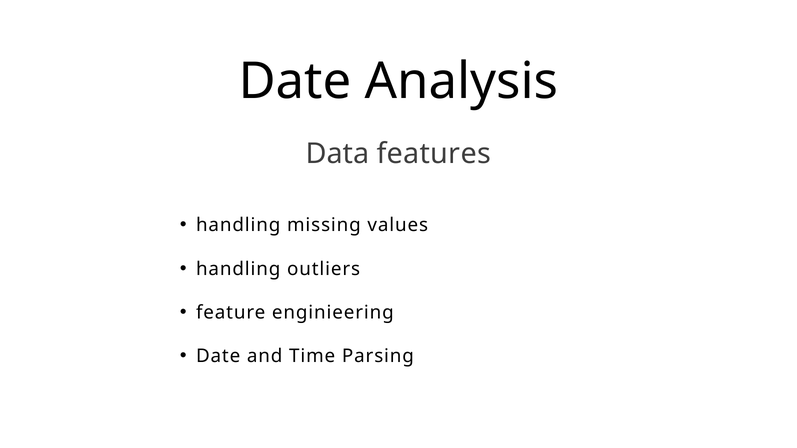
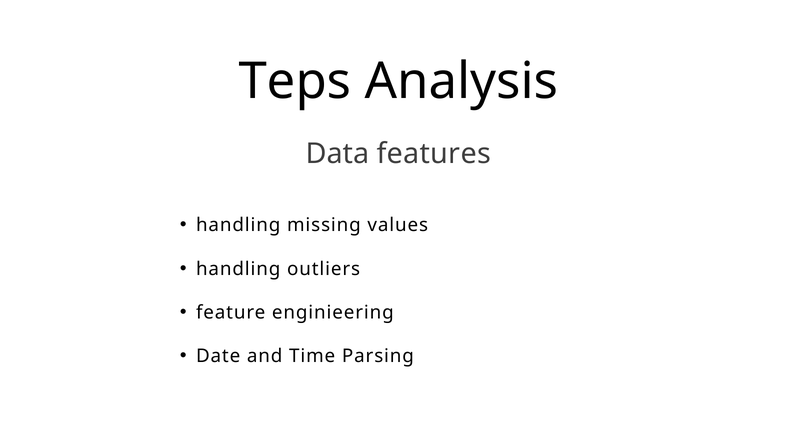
Date: Date -> Teps (295, 82)
